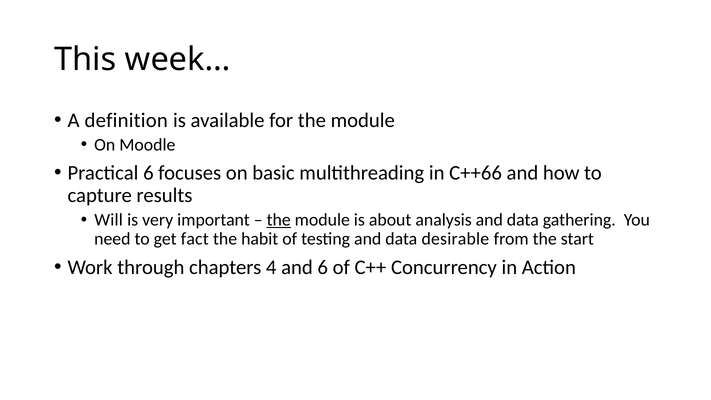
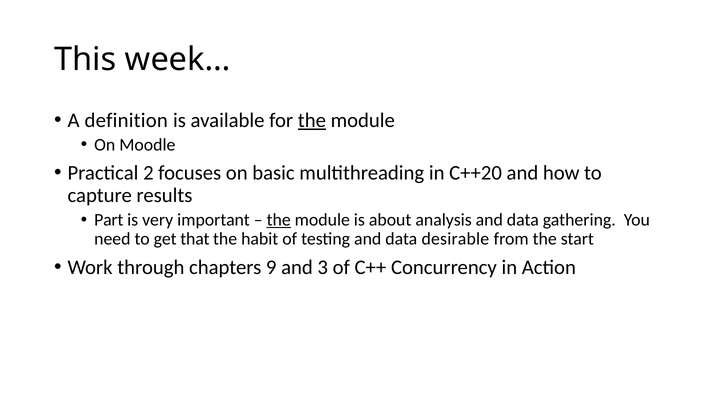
the underline: none -> present (312, 120)
Practical 6: 6 -> 2 (148, 173)
C++66: C++66 -> C++20 (476, 173)
Will: Will -> Part (109, 220)
fact: fact -> that (195, 239)
4: 4 -> 9 (271, 267)
and 6: 6 -> 3 (323, 267)
